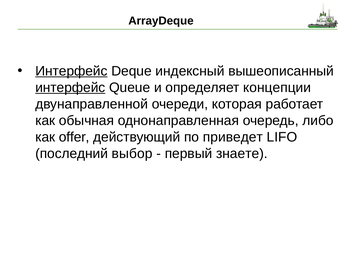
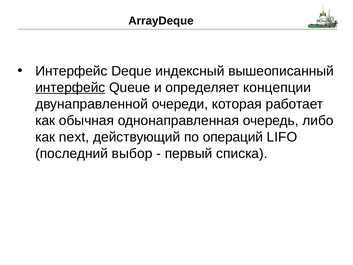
Интерфейс underline: present -> none (71, 71)
offer: offer -> next (74, 137)
приведет: приведет -> операций (233, 137)
знаете: знаете -> списка (242, 153)
